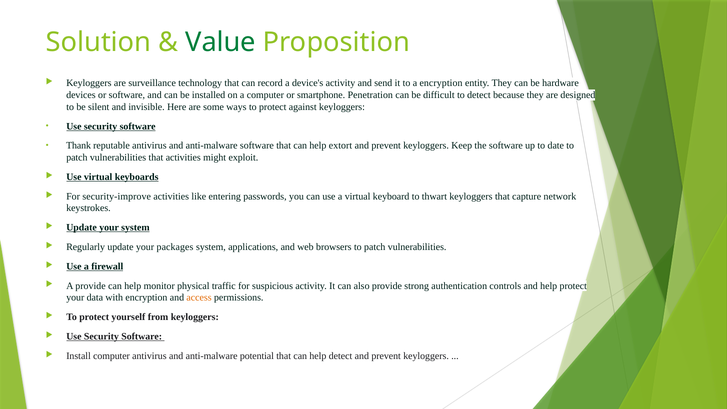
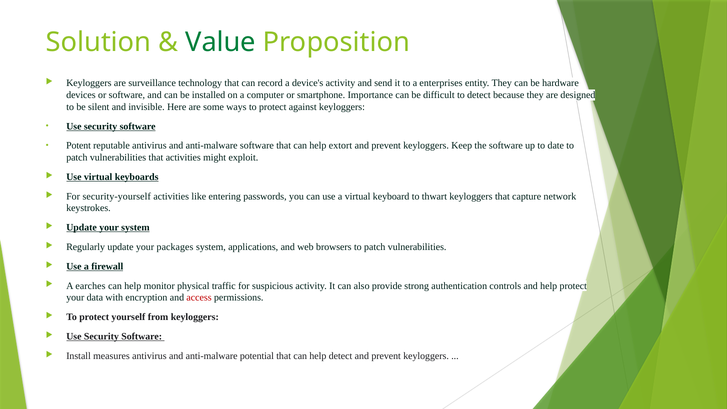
a encryption: encryption -> enterprises (441, 83)
Penetration: Penetration -> Importance (370, 95)
Thank: Thank -> Potent (79, 146)
security-improve: security-improve -> security-yourself (117, 196)
A provide: provide -> earches (90, 286)
access colour: orange -> red (199, 298)
Install computer: computer -> measures (111, 356)
